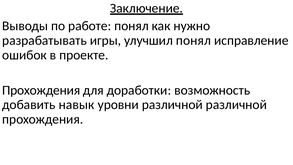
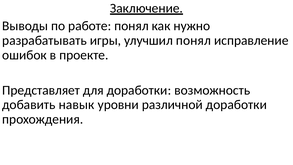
Прохождения: Прохождения -> Представляет (41, 90)
различной различной: различной -> доработки (236, 105)
